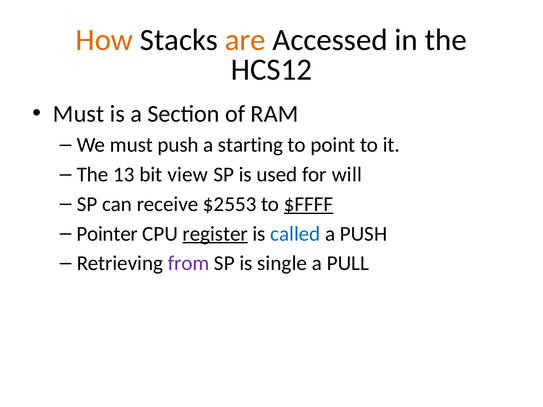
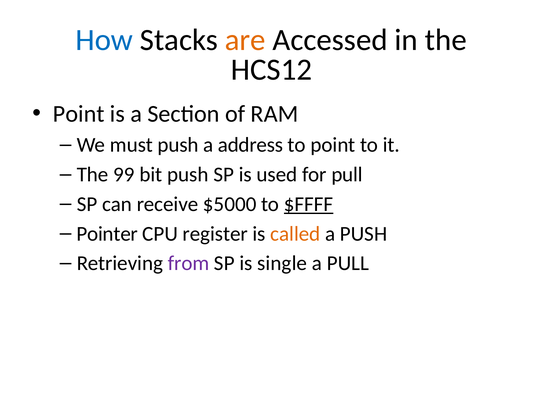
How colour: orange -> blue (104, 40)
Must: Must -> Point (79, 114)
starting: starting -> address (251, 145)
13: 13 -> 99 (124, 175)
bit view: view -> push (188, 175)
for will: will -> pull (347, 175)
$2553: $2553 -> $5000 (230, 204)
register underline: present -> none (215, 234)
called colour: blue -> orange (295, 234)
